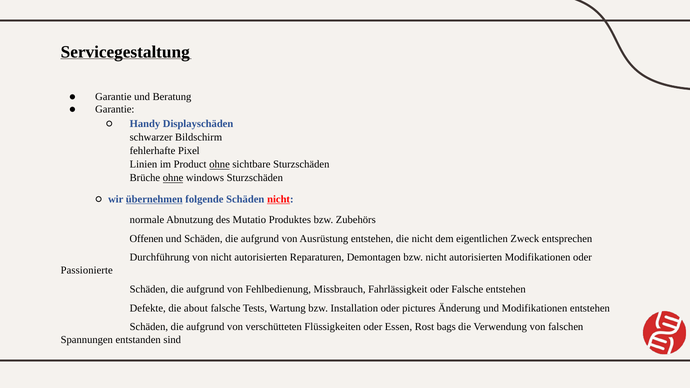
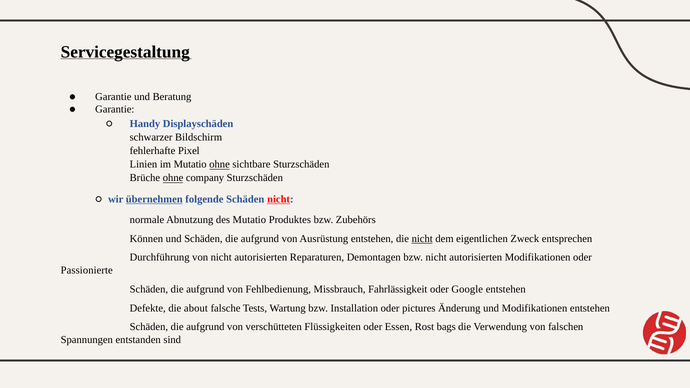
im Product: Product -> Mutatio (190, 165)
windows: windows -> company (205, 178)
Offenen: Offenen -> Können (146, 239)
nicht underline: none -> present (422, 239)
oder Falsche: Falsche -> Google (467, 289)
